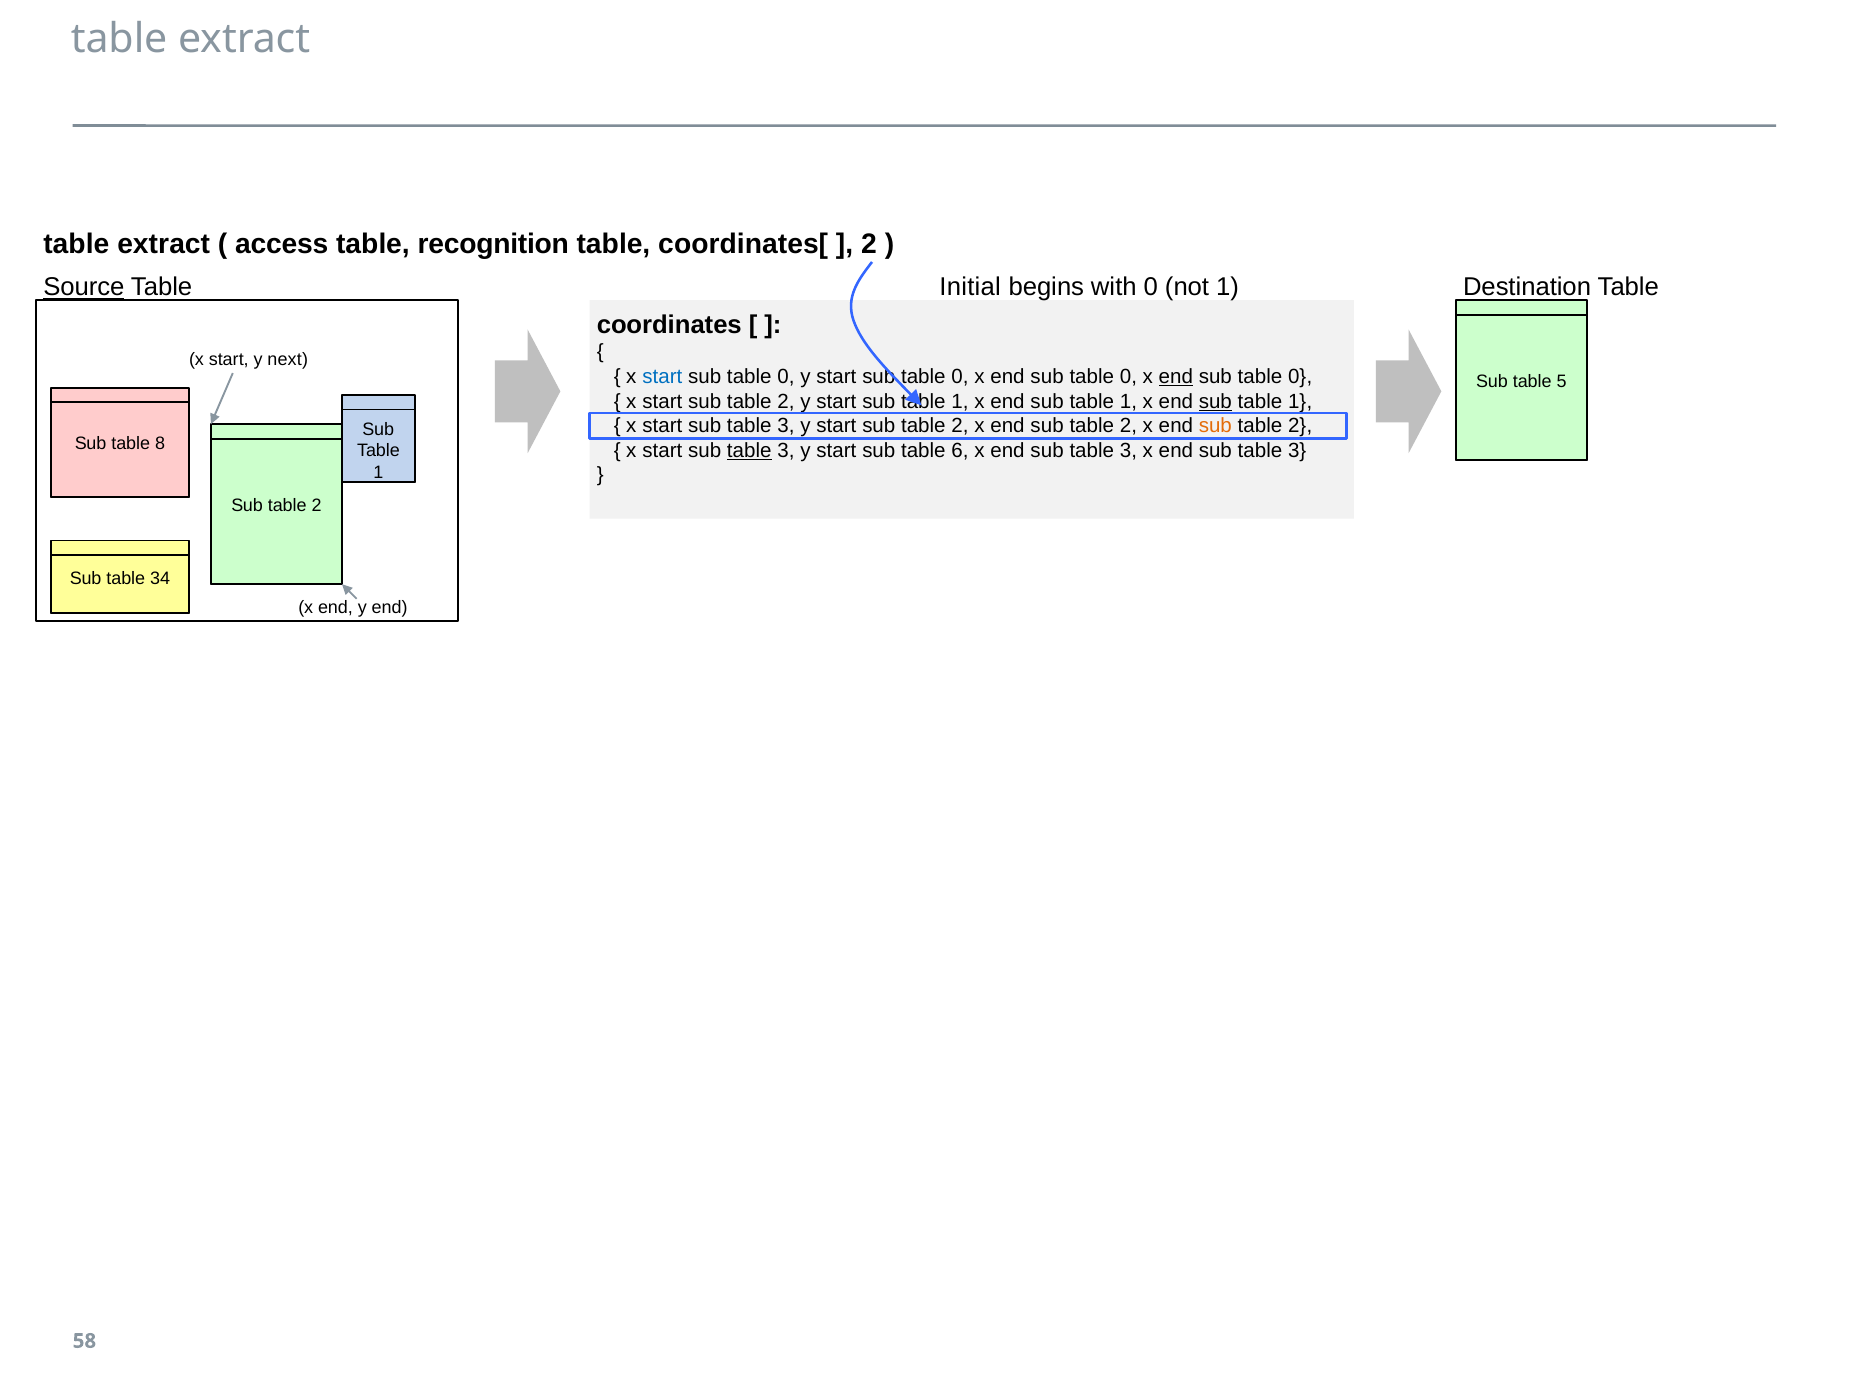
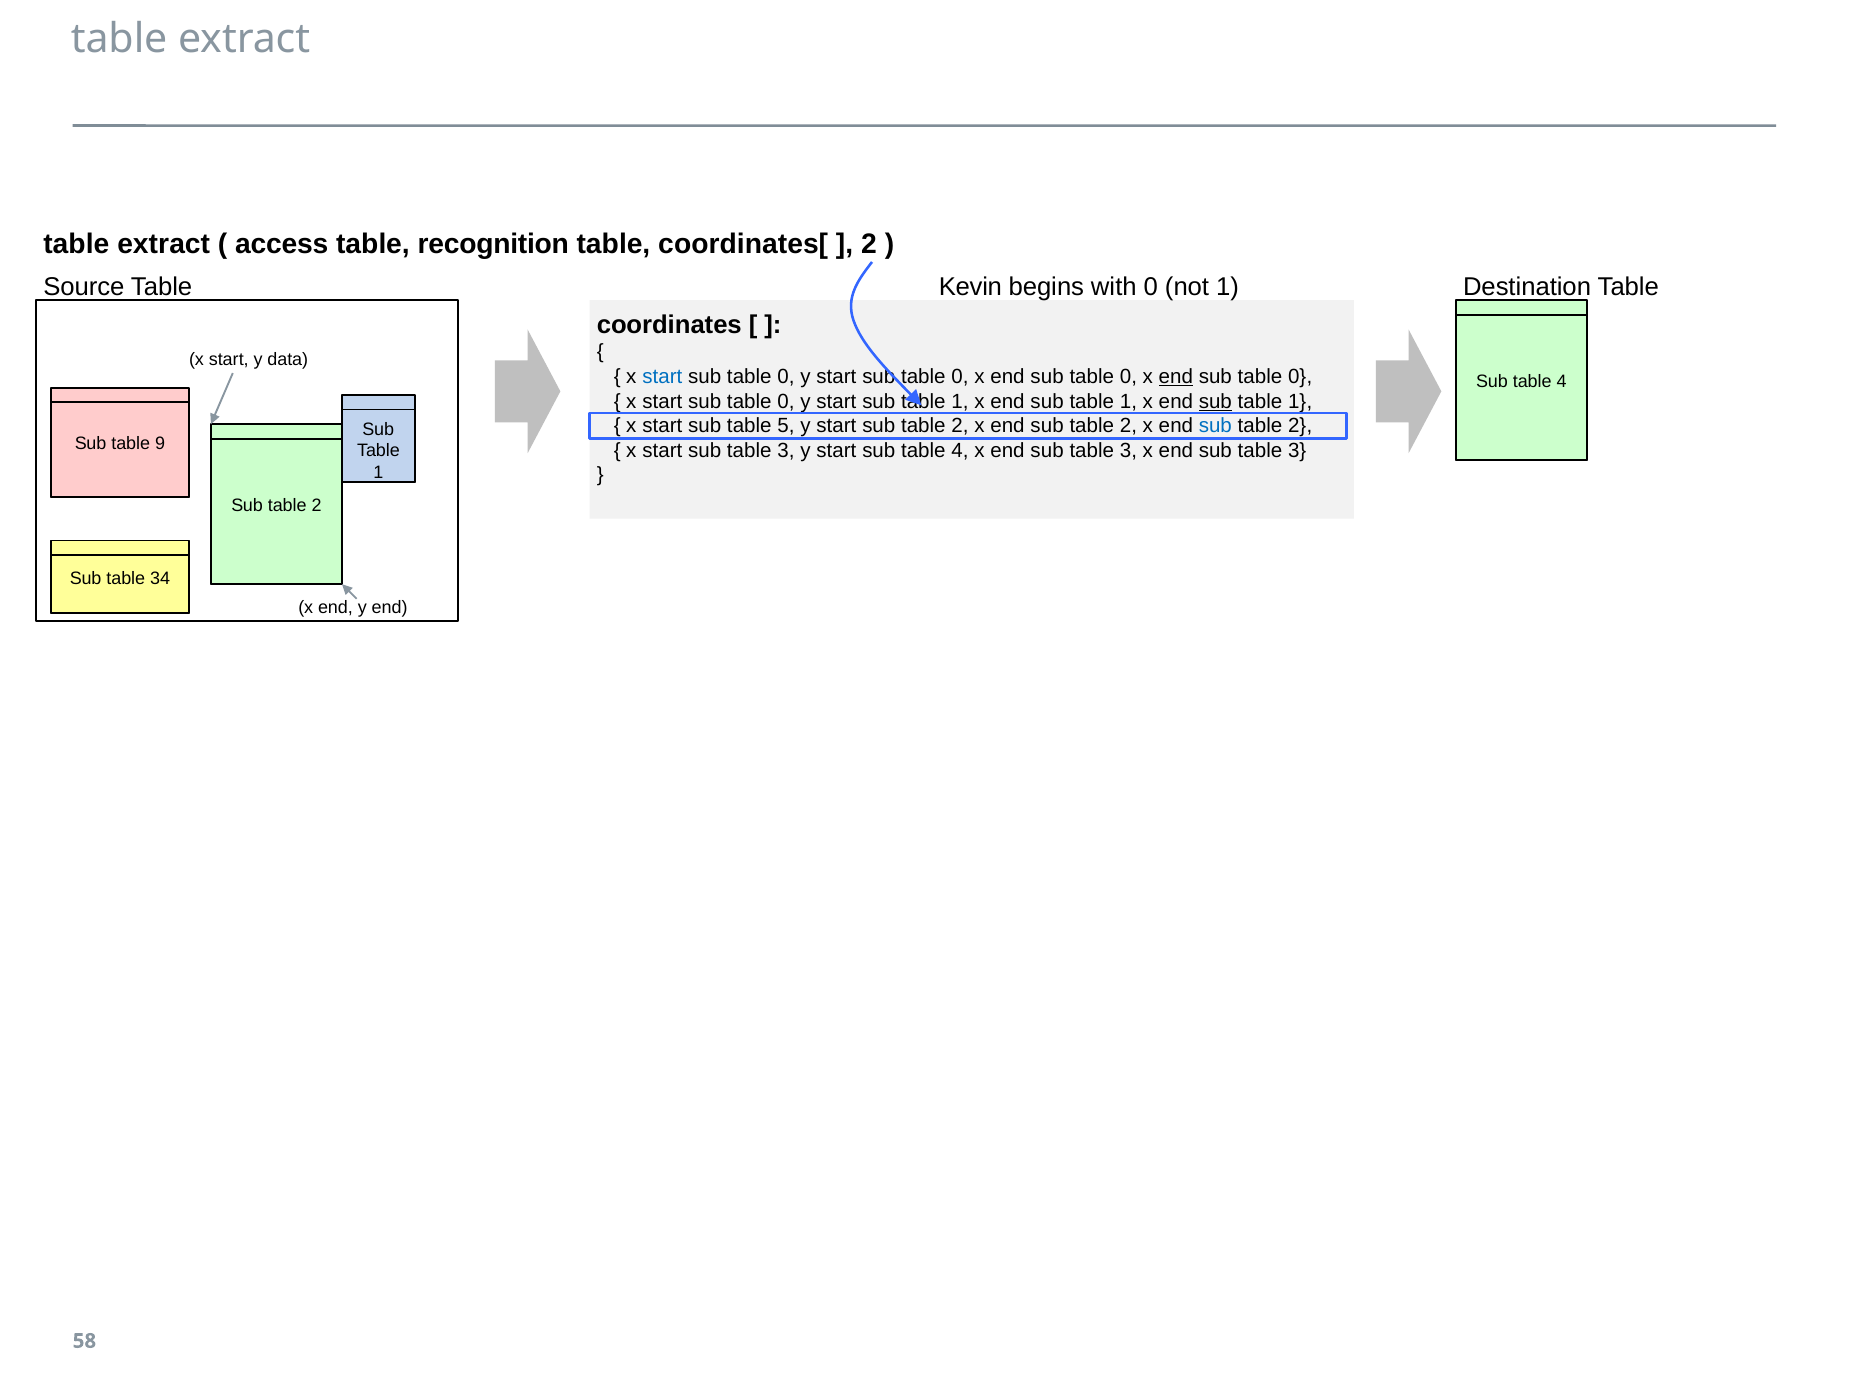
Source underline: present -> none (84, 287)
Initial: Initial -> Kevin (970, 287)
next: next -> data (288, 360)
5: 5 -> 4 (1562, 381)
2: 2 -> 0 (786, 401)
3: 3 -> 5 (786, 426)
sub colour: orange -> blue (1215, 426)
8: 8 -> 9 (160, 443)
table underline: present -> none (749, 450)
start sub table 6: 6 -> 4 (960, 450)
